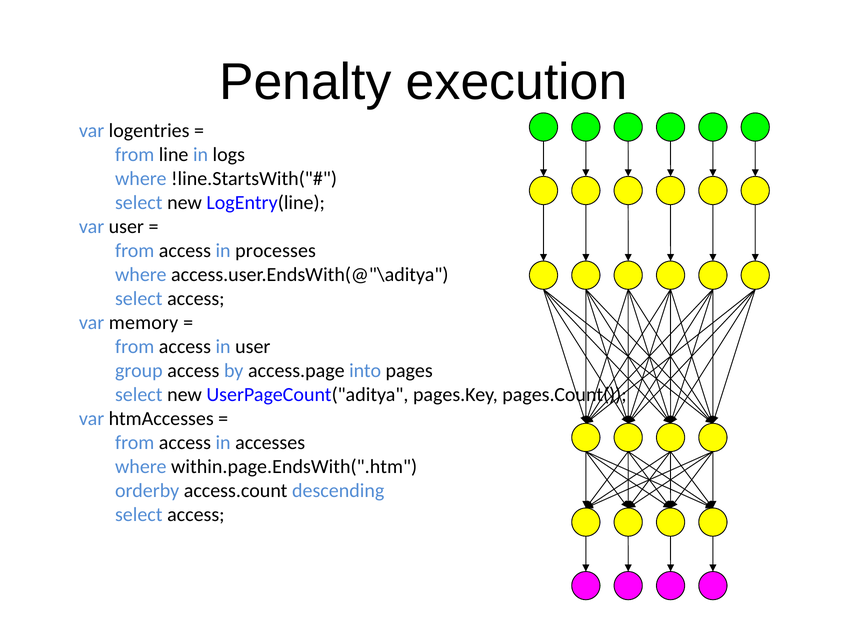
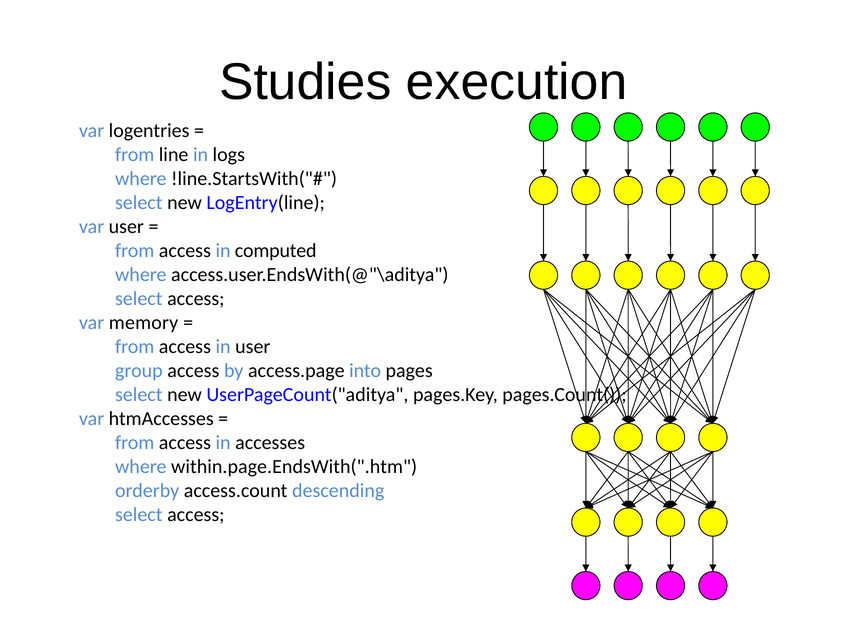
Penalty: Penalty -> Studies (305, 82)
processes: processes -> computed (276, 251)
